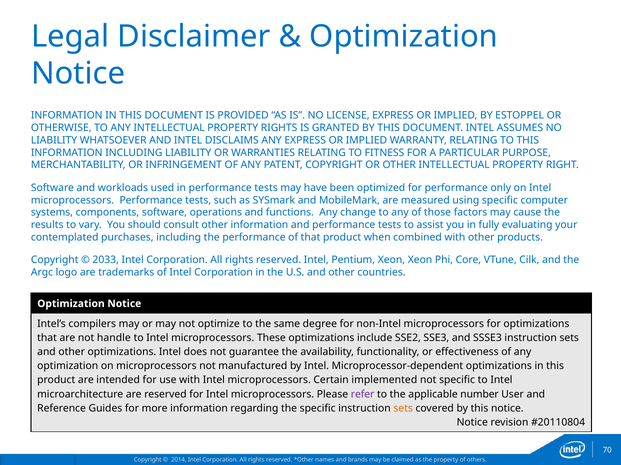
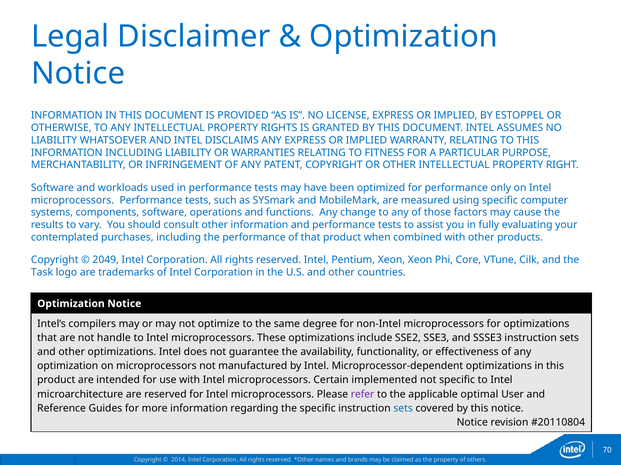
2033: 2033 -> 2049 (106, 260)
Argc: Argc -> Task (42, 273)
number: number -> optimal (479, 395)
sets colour: orange -> blue (403, 409)
